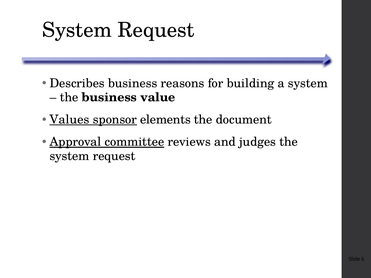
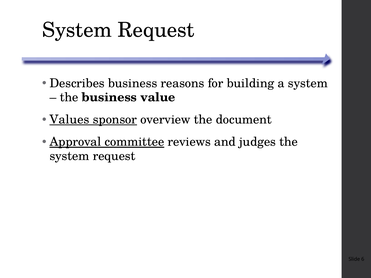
elements: elements -> overview (165, 120)
